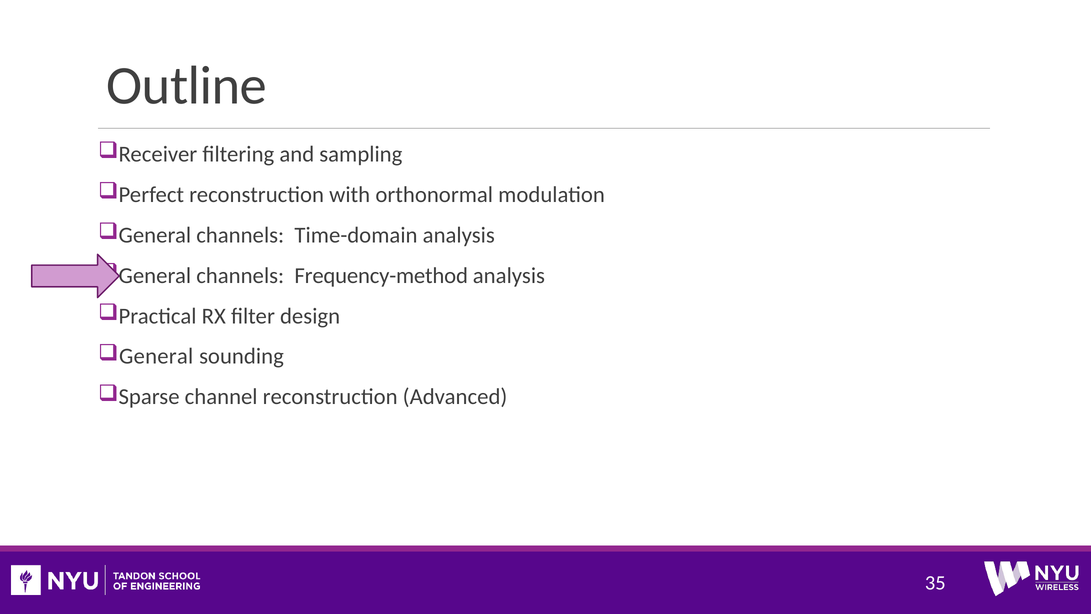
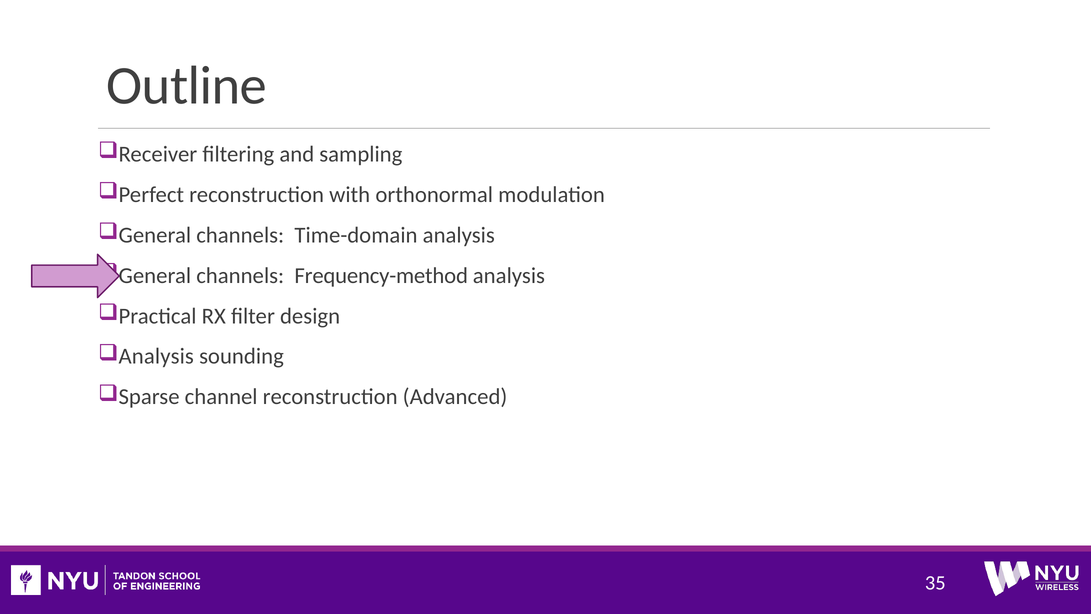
General: General -> Analysis (156, 356)
